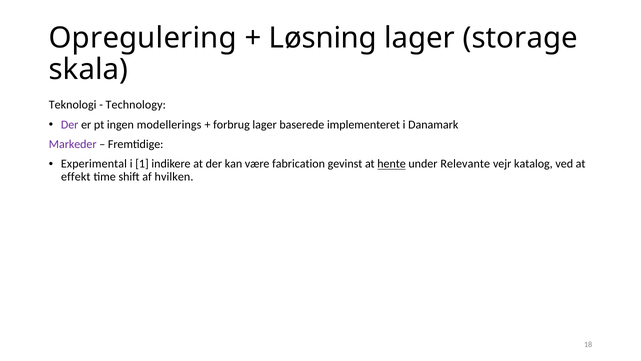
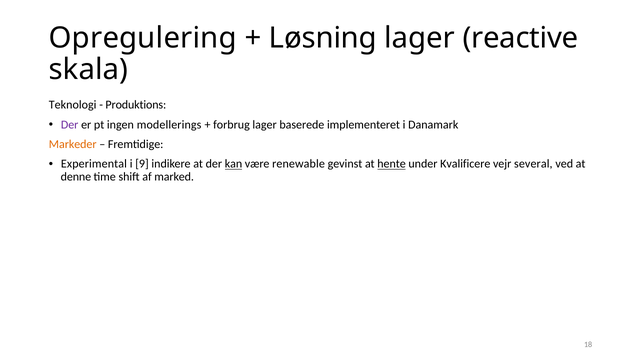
storage: storage -> reactive (520, 38)
Technology: Technology -> Produktions (136, 105)
Markeder colour: purple -> orange (73, 144)
1: 1 -> 9 (142, 164)
kan underline: none -> present (234, 164)
fabrication: fabrication -> renewable (299, 164)
Relevante: Relevante -> Kvalificere (465, 164)
katalog: katalog -> several (533, 164)
effekt: effekt -> denne (76, 177)
hvilken: hvilken -> marked (174, 177)
